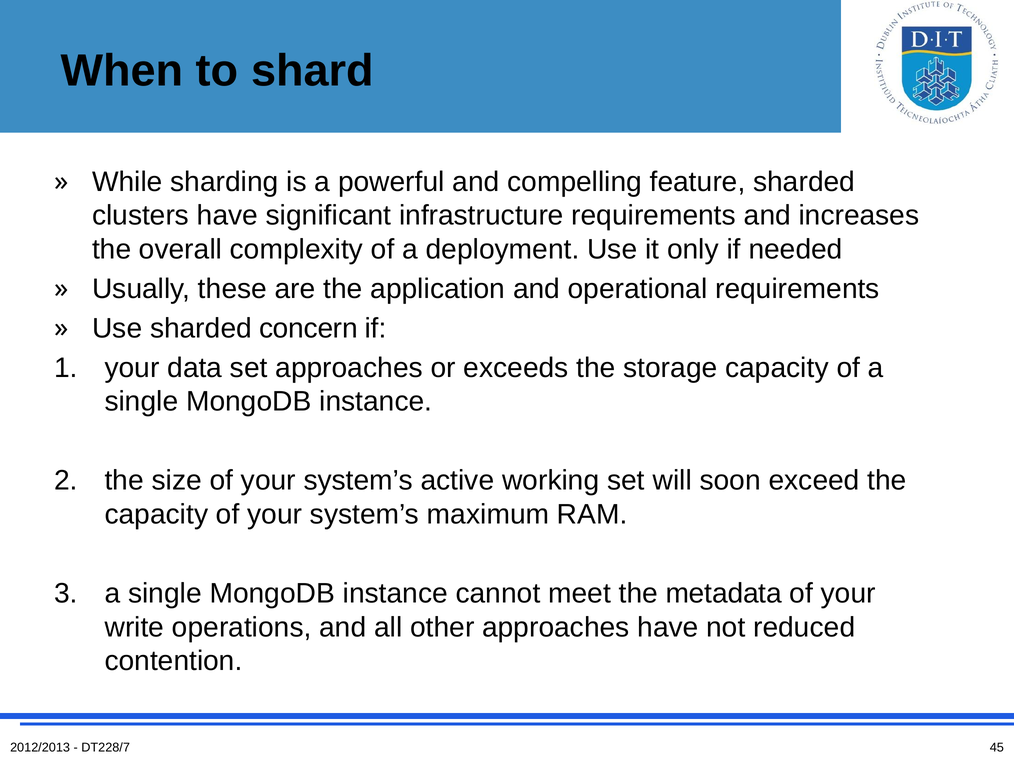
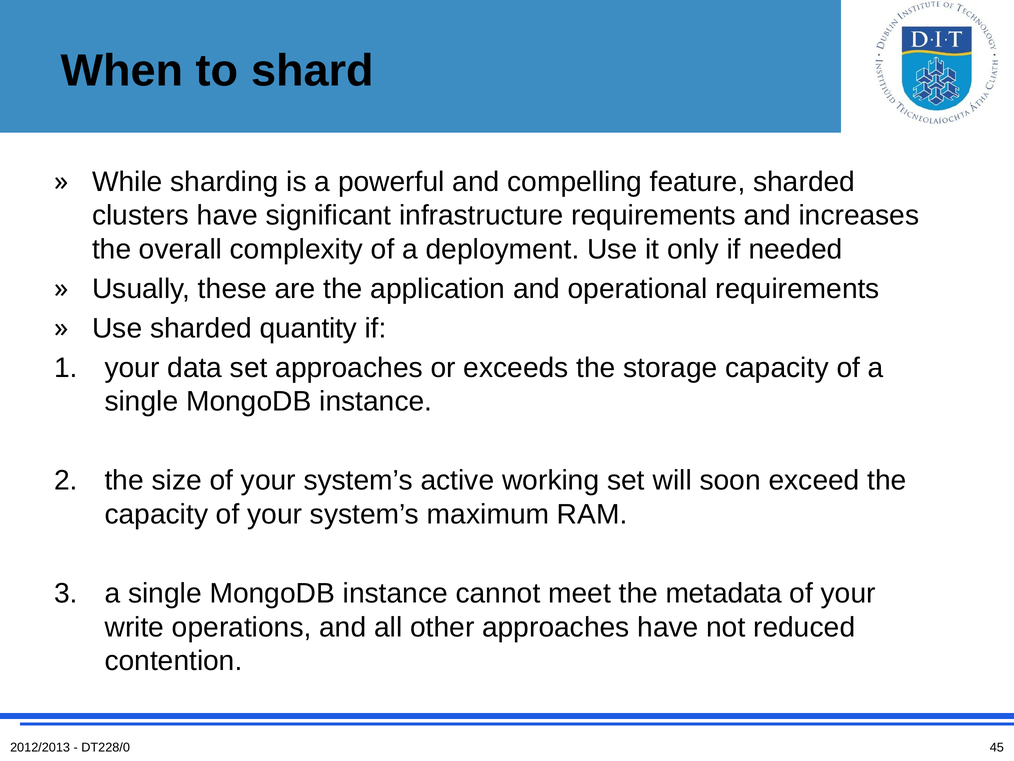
concern: concern -> quantity (308, 328)
DT228/7: DT228/7 -> DT228/0 (106, 747)
